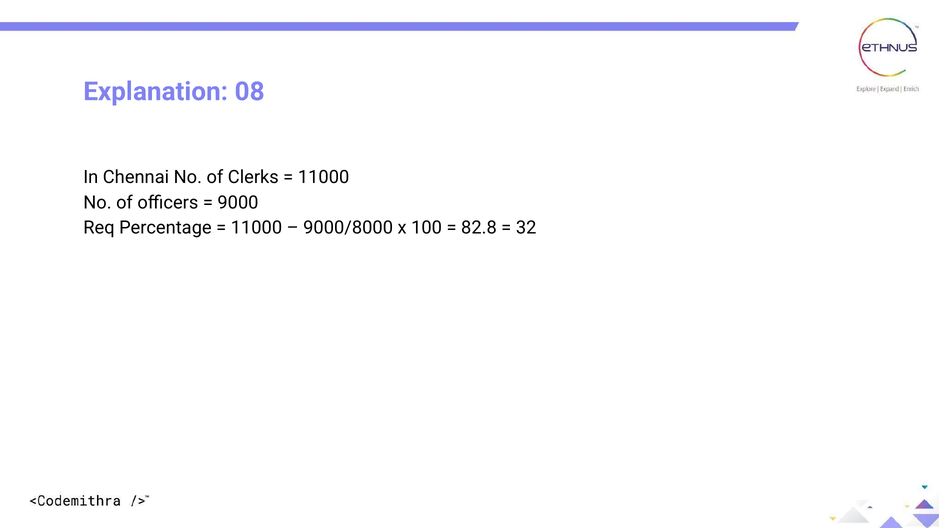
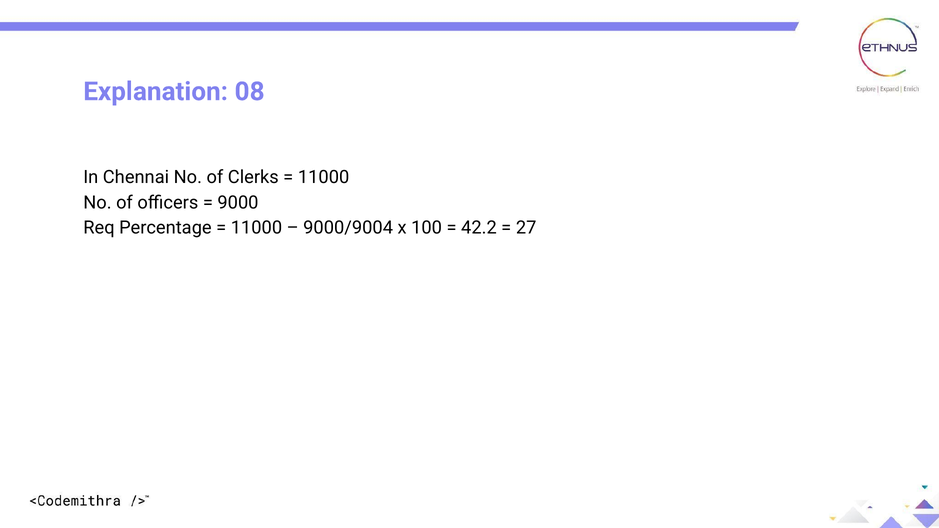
9000/8000: 9000/8000 -> 9000/9004 (348, 228)
82.8: 82.8 -> 42.2 (479, 228)
32: 32 -> 27 (526, 228)
